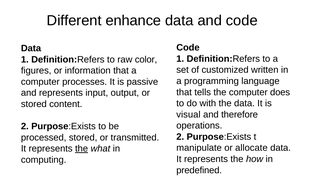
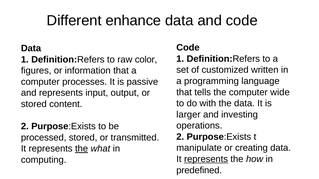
does: does -> wide (280, 92)
visual: visual -> larger (188, 115)
therefore: therefore -> investing (240, 115)
allocate: allocate -> creating (251, 148)
represents underline: none -> present (206, 159)
